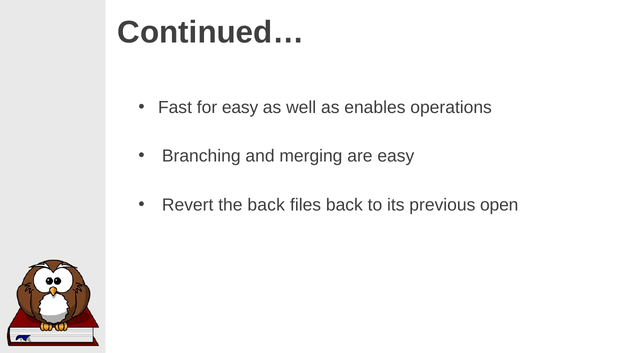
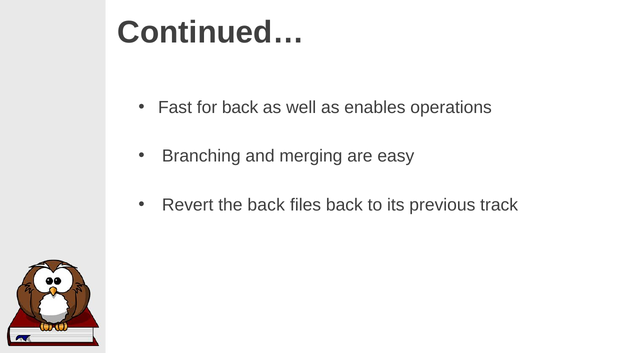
for easy: easy -> back (240, 107)
open: open -> track (499, 205)
